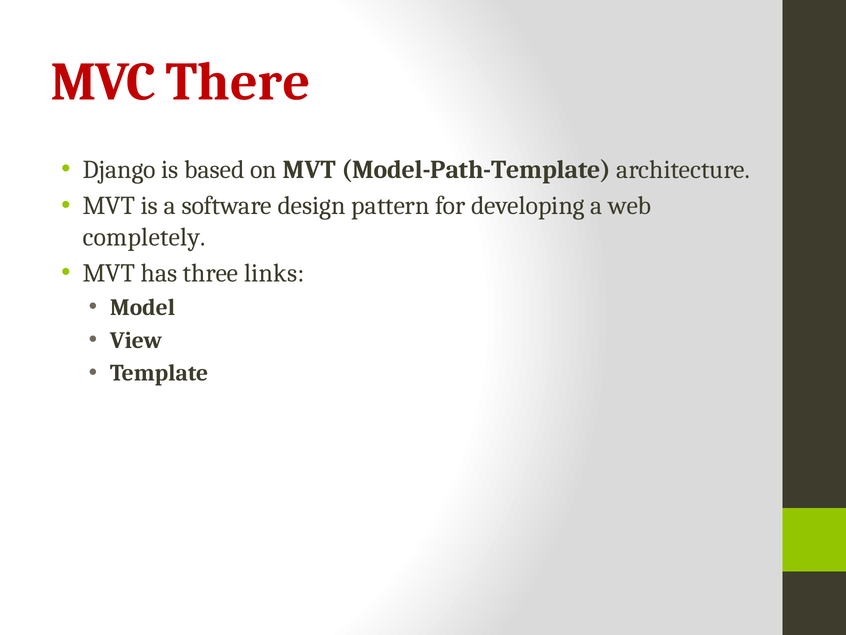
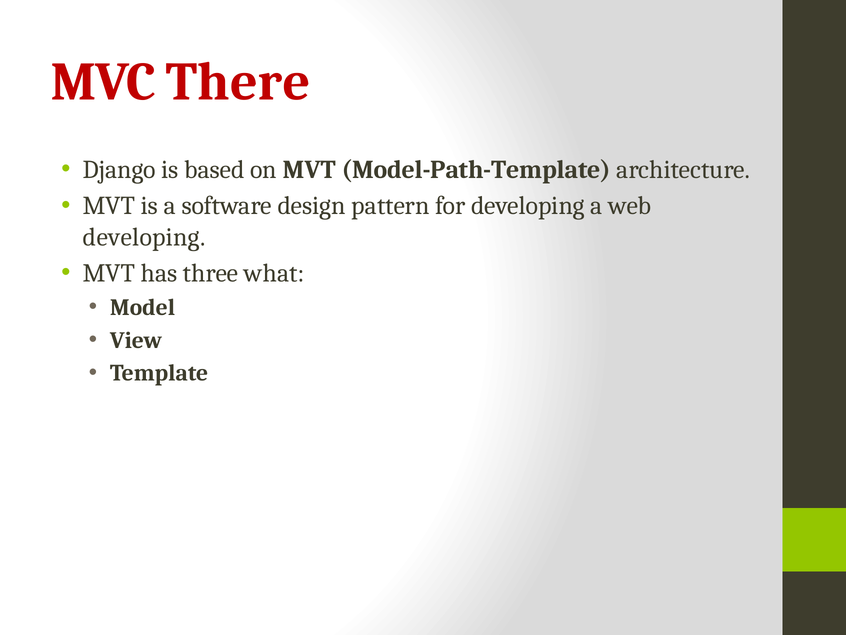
completely: completely -> developing (144, 237)
links: links -> what (274, 273)
